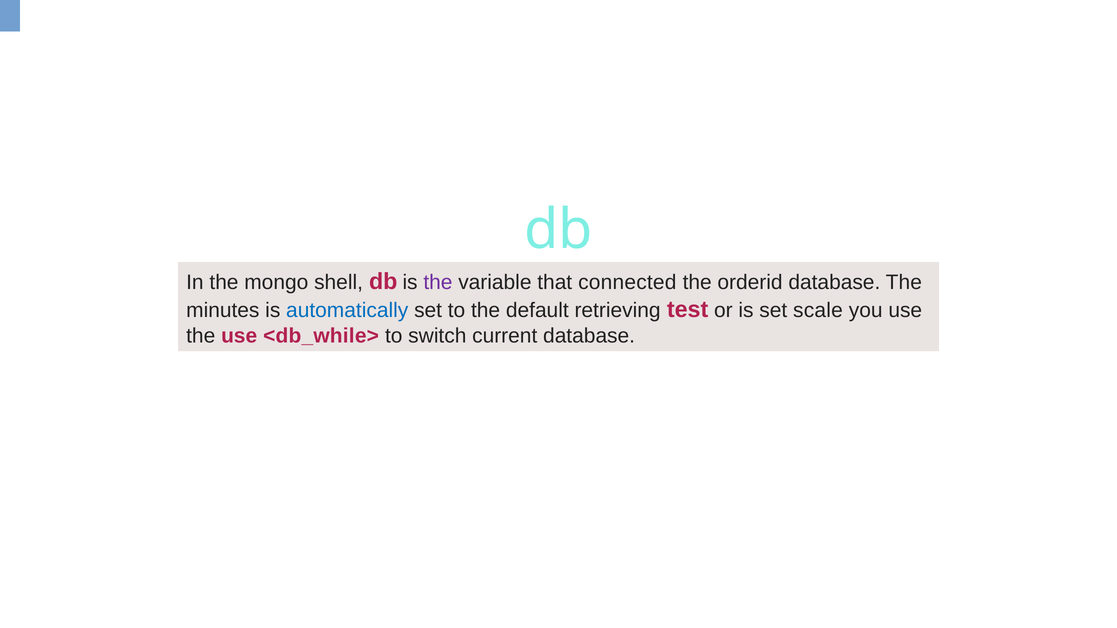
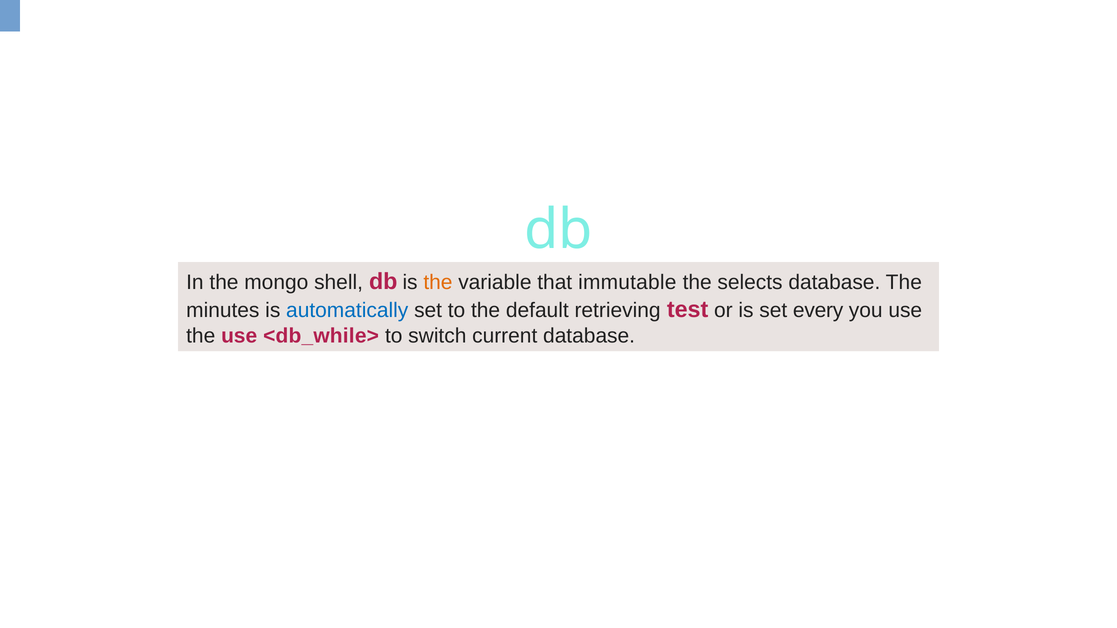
the colour: purple -> orange (438, 283)
connected: connected -> immutable (627, 283)
orderid: orderid -> selects (750, 283)
scale: scale -> every (818, 311)
